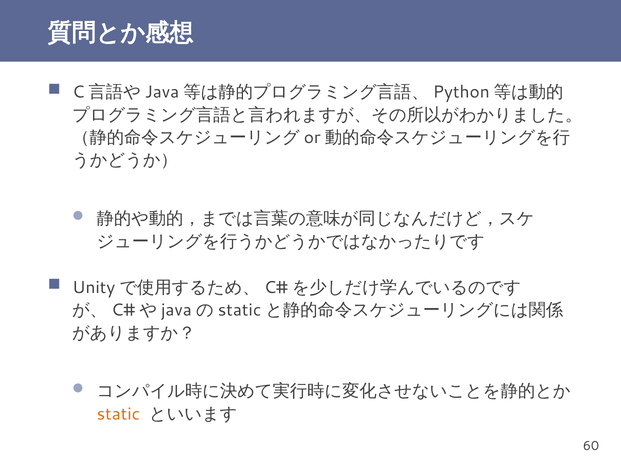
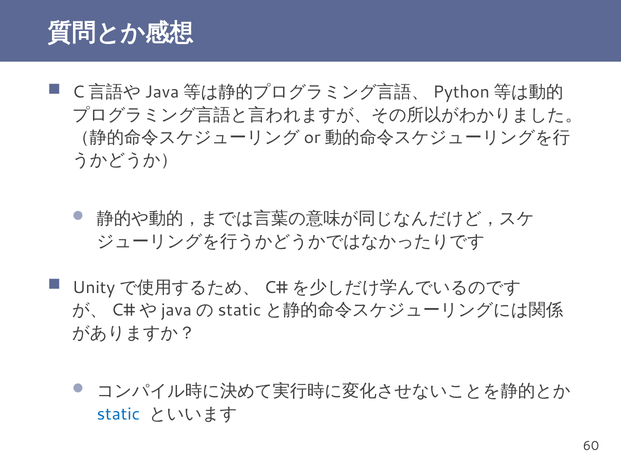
static colour: orange -> blue (118, 415)
